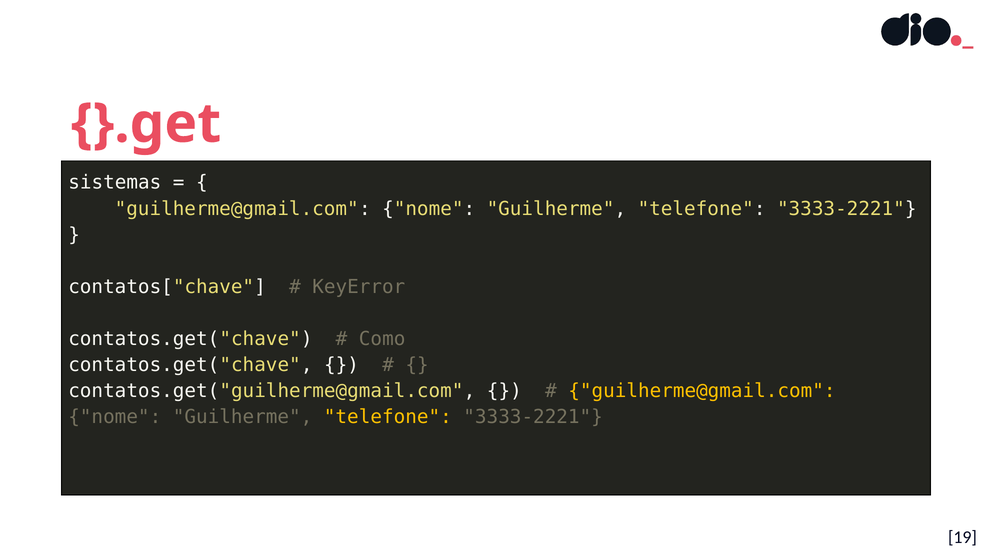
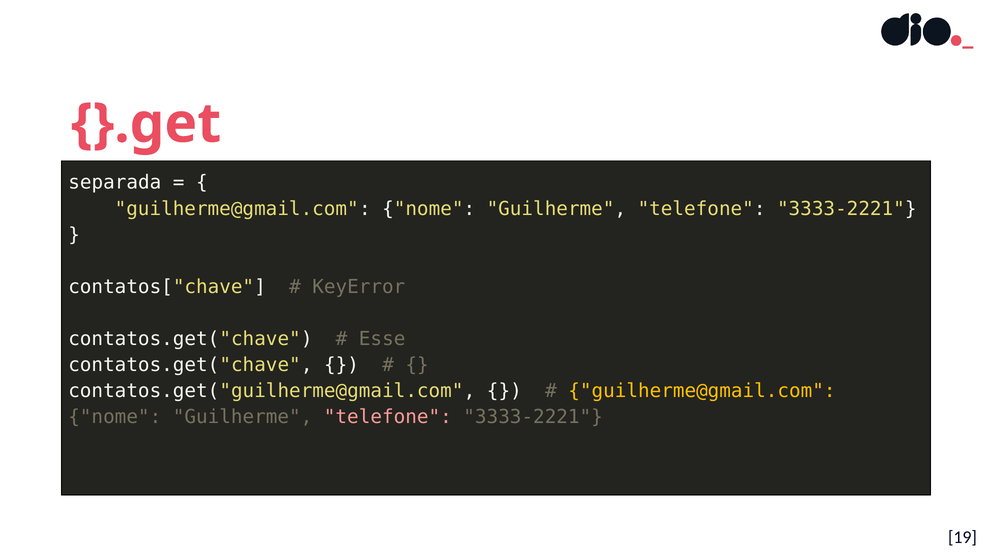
sistemas: sistemas -> separada (115, 182)
Como: Como -> Esse (382, 339)
telefone colour: yellow -> pink (388, 417)
